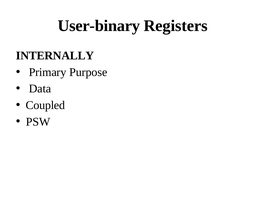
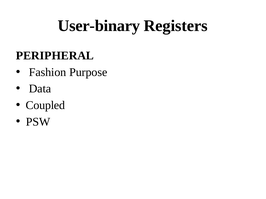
INTERNALLY: INTERNALLY -> PERIPHERAL (55, 56)
Primary: Primary -> Fashion (48, 72)
